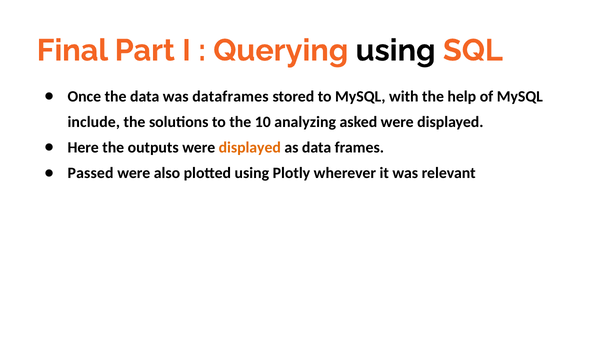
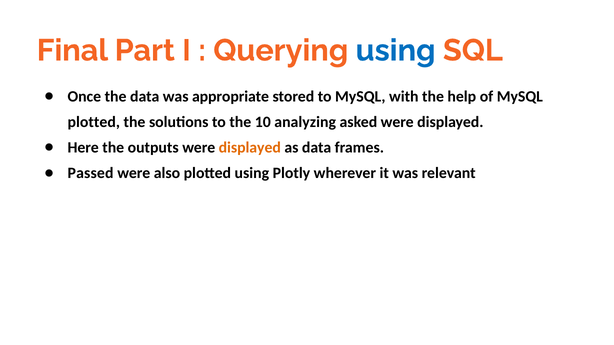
using colour: black -> blue (396, 50)
dataframes: dataframes -> appropriate (231, 97)
include: include -> plotted (94, 122)
